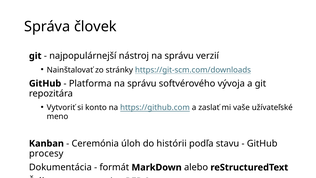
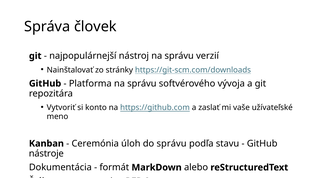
do histórii: histórii -> správu (172, 143)
procesy: procesy -> nástroje (46, 153)
